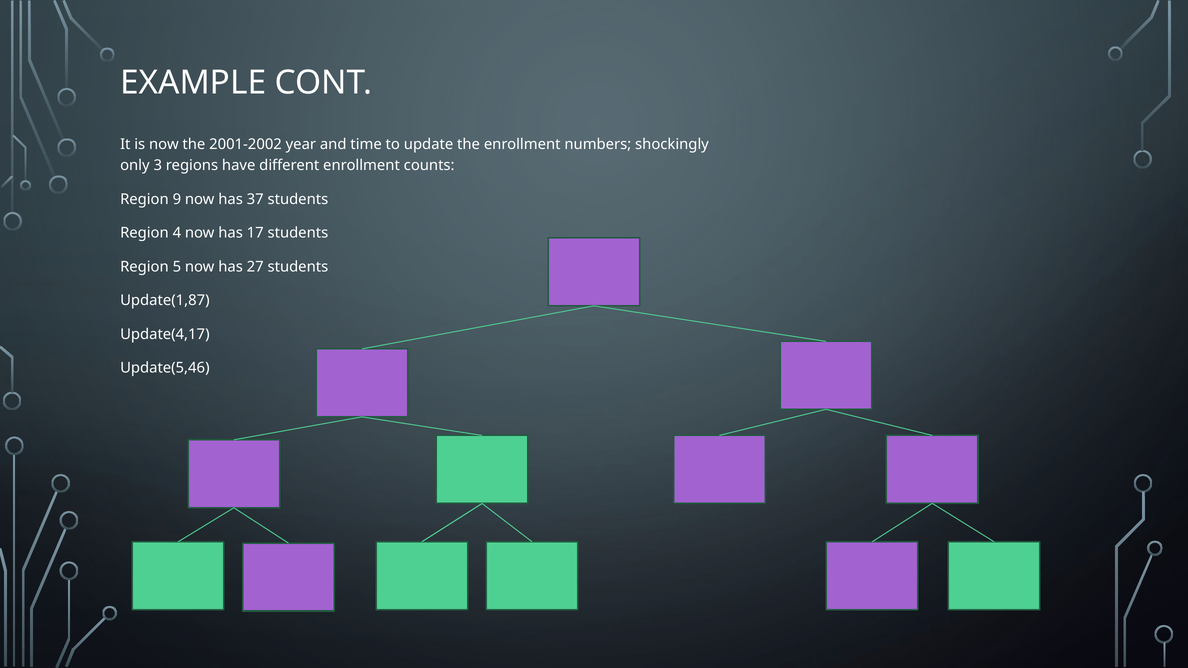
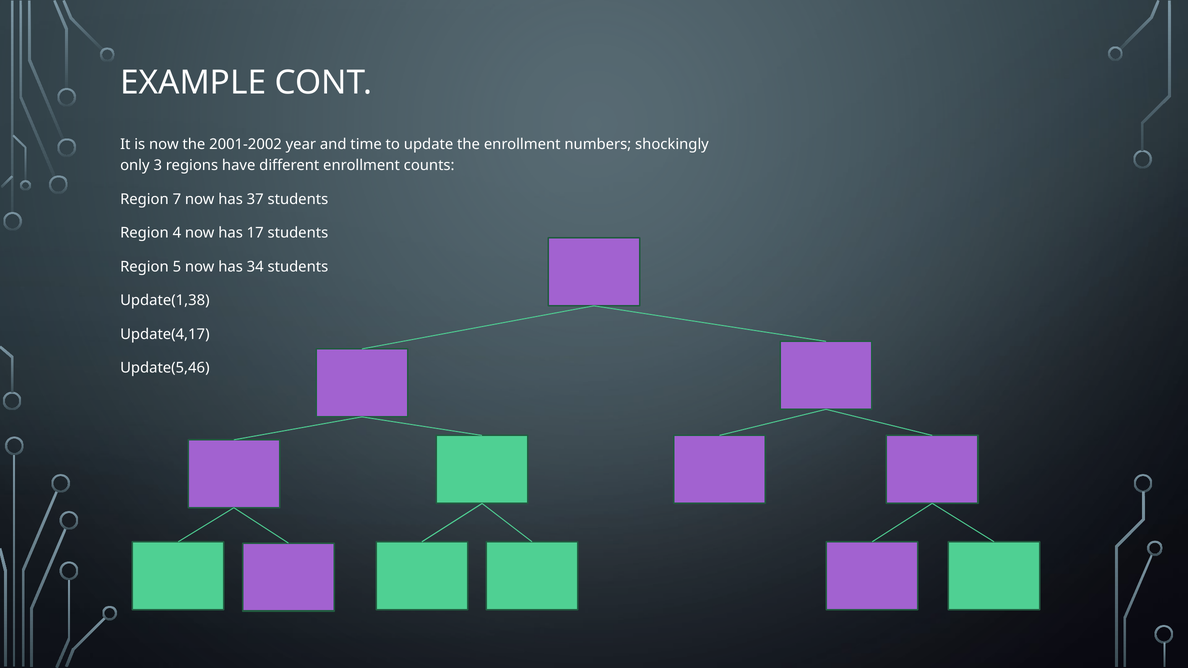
9: 9 -> 7 (177, 199)
27: 27 -> 34 (255, 267)
Update(1,87: Update(1,87 -> Update(1,38 (165, 301)
